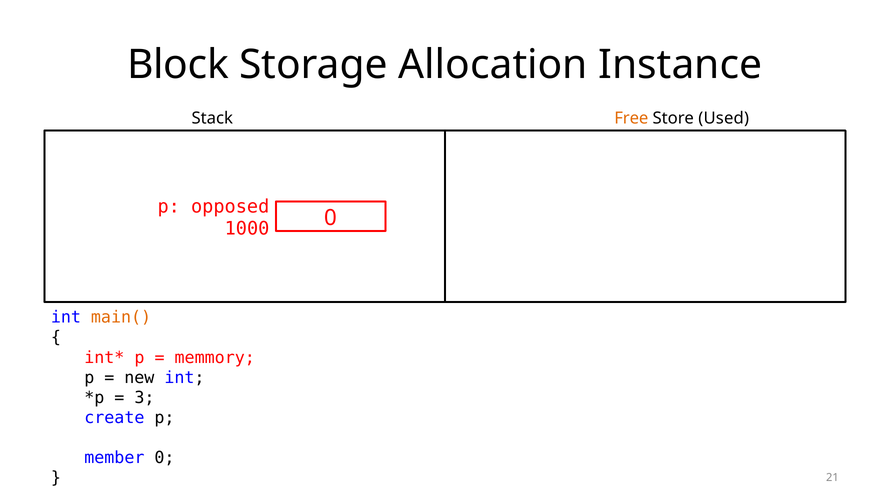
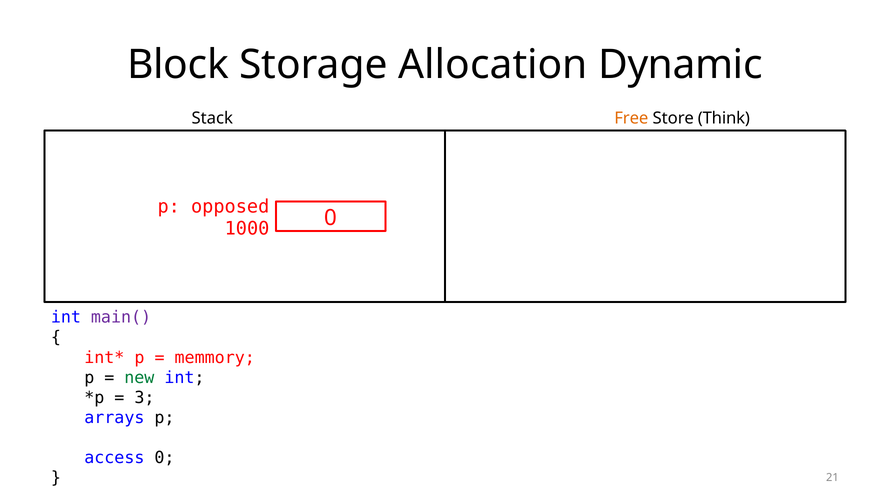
Instance: Instance -> Dynamic (680, 65)
Used: Used -> Think (724, 118)
main( colour: orange -> purple (121, 317)
new colour: black -> green (139, 377)
create: create -> arrays (114, 417)
member: member -> access (114, 457)
